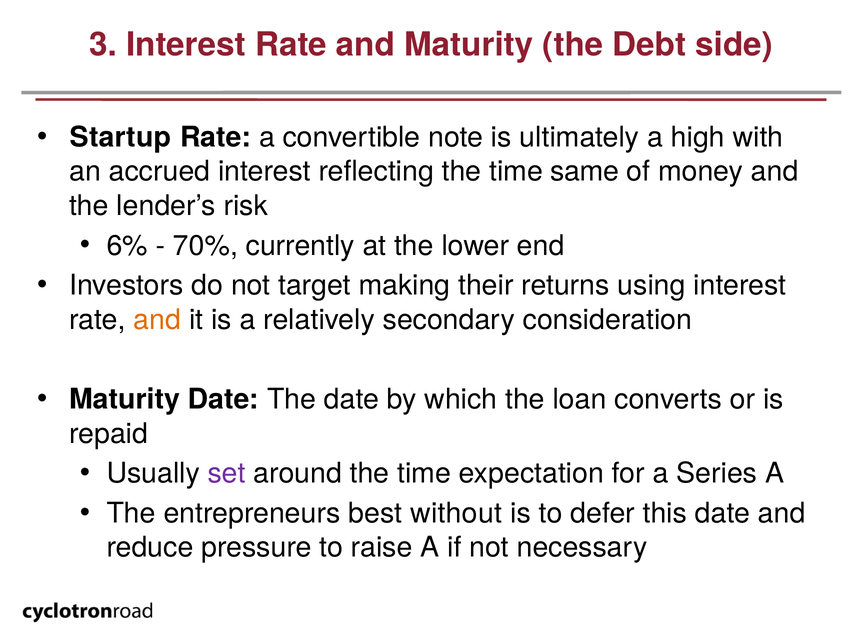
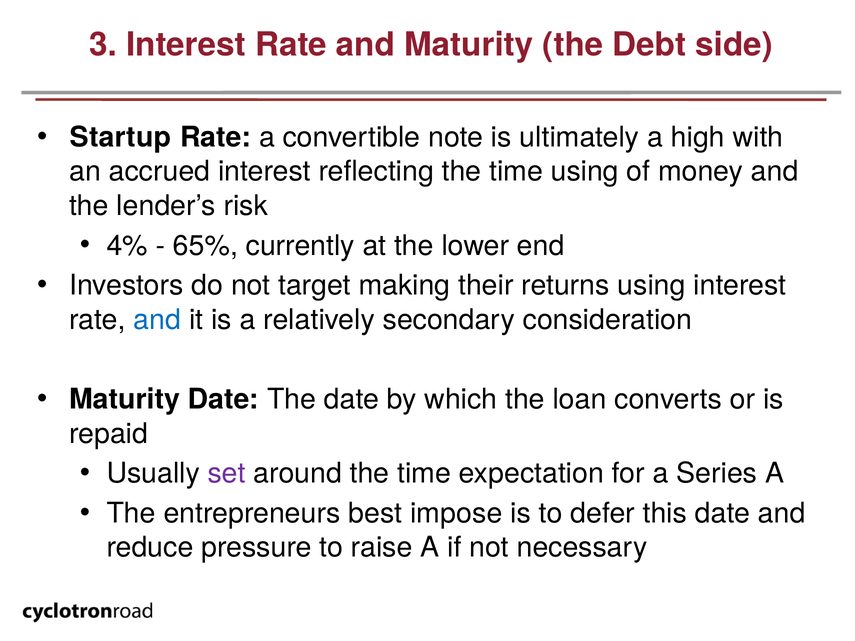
time same: same -> using (585, 172)
6%: 6% -> 4% (127, 246)
70%: 70% -> 65% (205, 246)
and colour: orange -> blue (157, 320)
without: without -> impose (456, 514)
